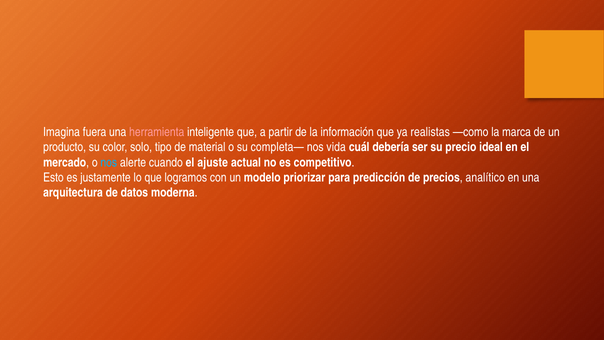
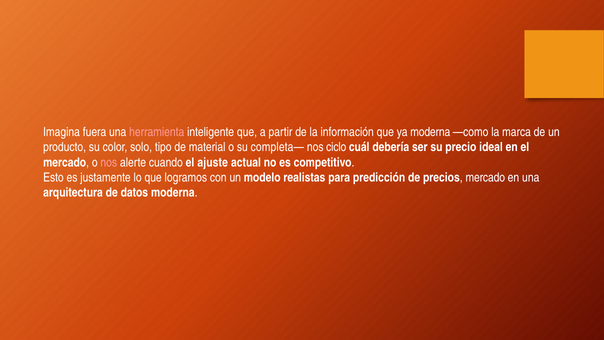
ya realistas: realistas -> moderna (430, 132)
vida: vida -> ciclo (336, 147)
nos colour: light blue -> pink (109, 162)
priorizar: priorizar -> realistas (304, 177)
precios analítico: analítico -> mercado (485, 177)
